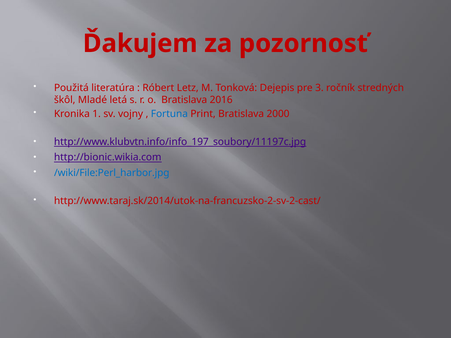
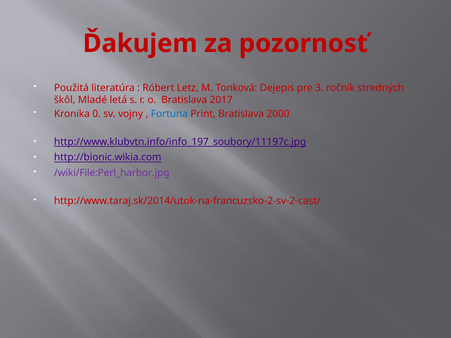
2016: 2016 -> 2017 (221, 100)
1: 1 -> 0 (97, 114)
/wiki/File:Perl_harbor.jpg colour: blue -> purple (112, 173)
